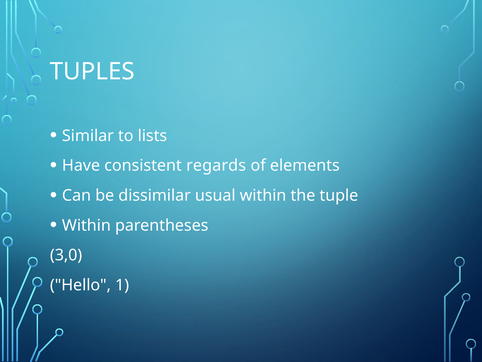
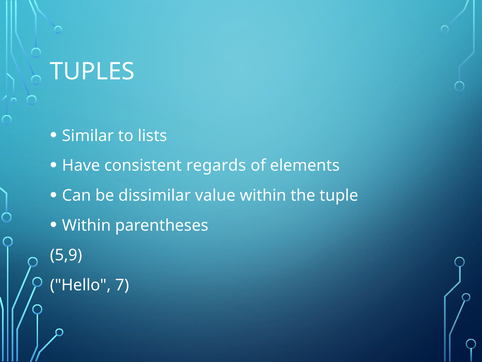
usual: usual -> value (215, 195)
3,0: 3,0 -> 5,9 (66, 255)
1: 1 -> 7 (122, 285)
